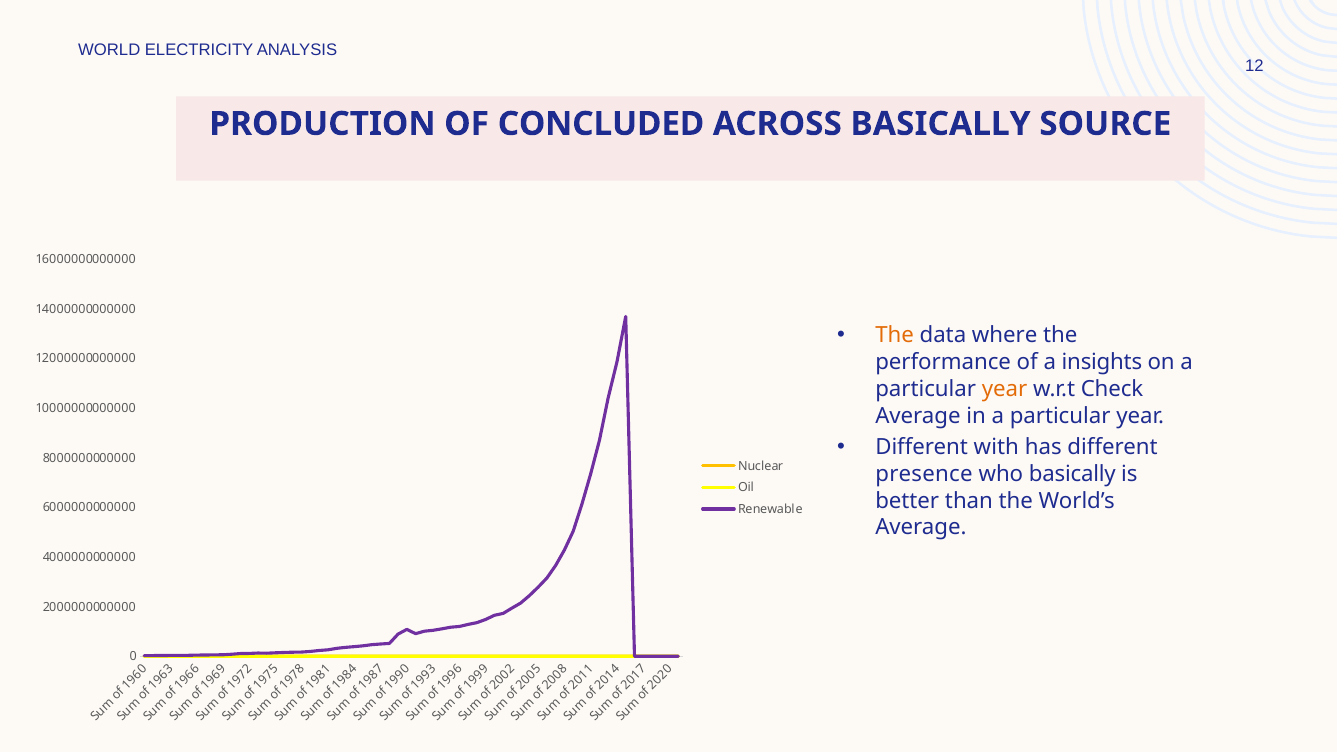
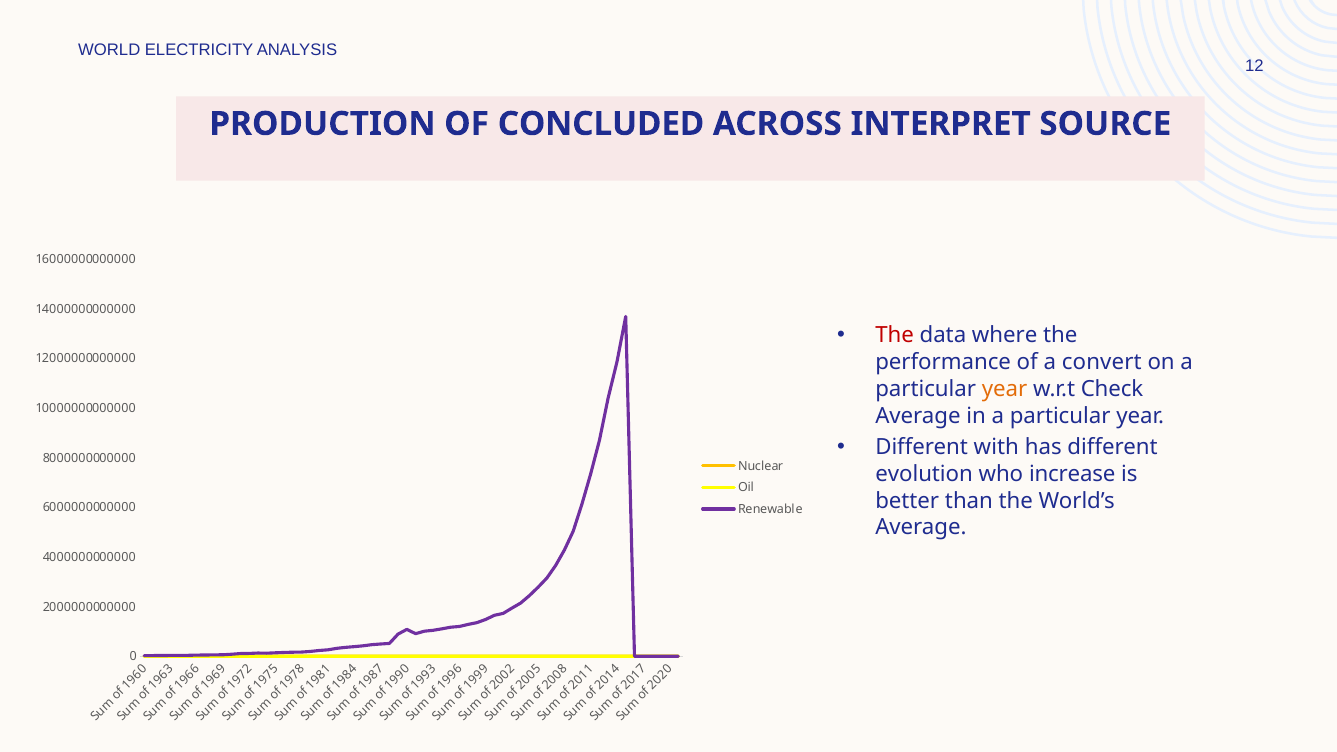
ACROSS BASICALLY: BASICALLY -> INTERPRET (941, 124)
The colour: orange -> red (895, 336)
insights: insights -> convert (1102, 362)
presence: presence -> evolution (924, 474)
who basically: basically -> increase (1072, 474)
